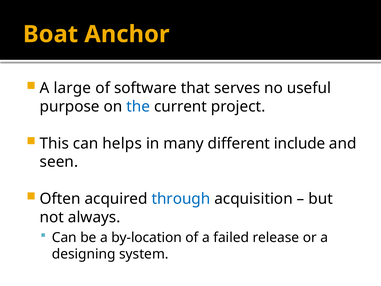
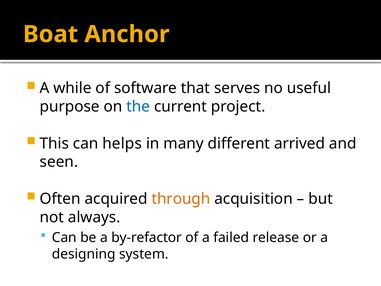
large: large -> while (72, 88)
include: include -> arrived (300, 143)
through colour: blue -> orange (181, 199)
by-location: by-location -> by-refactor (147, 237)
